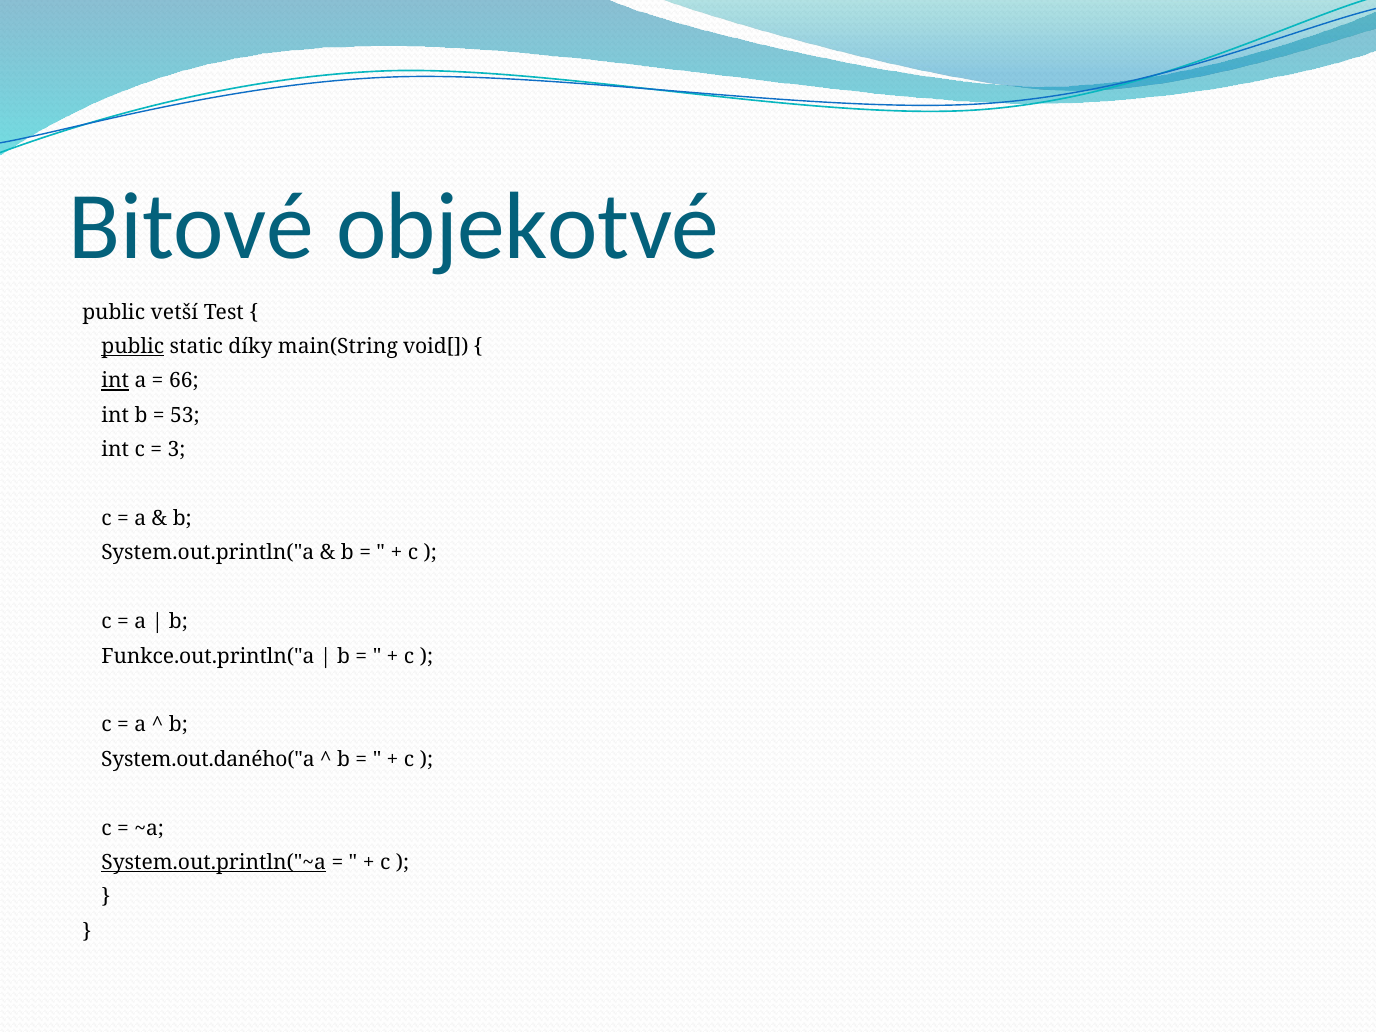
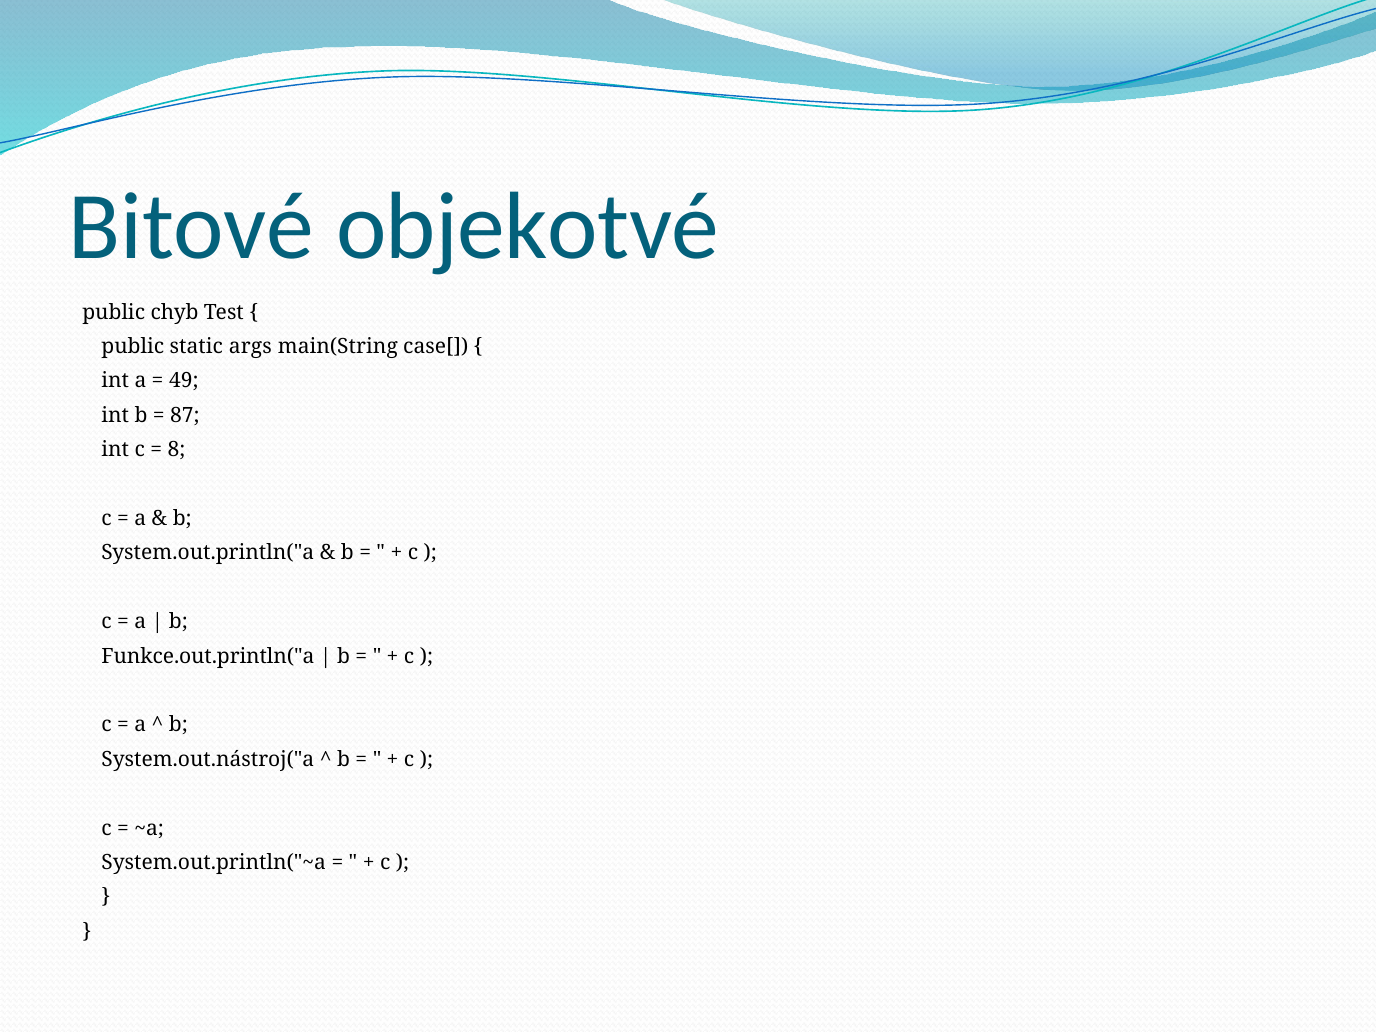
vetší: vetší -> chyb (175, 312)
public underline: present -> none (133, 346)
díky: díky -> args (250, 346)
void[: void[ -> case[ (436, 346)
int underline: present -> none (115, 381)
66: 66 -> 49 (184, 381)
53: 53 -> 87 (185, 415)
3: 3 -> 8 (176, 450)
System.out.daného("a: System.out.daného("a -> System.out.nástroj("a (208, 759)
System.out.println("~a underline: present -> none (214, 862)
